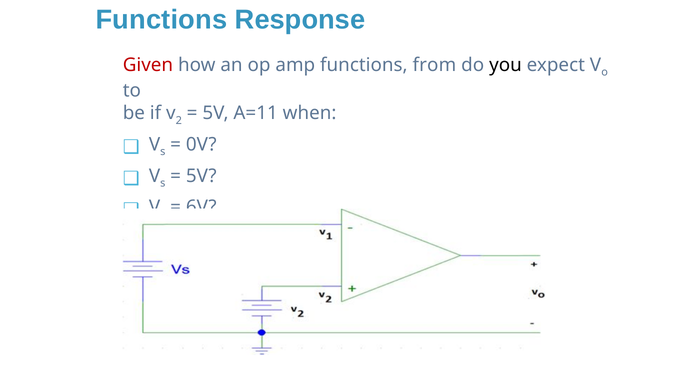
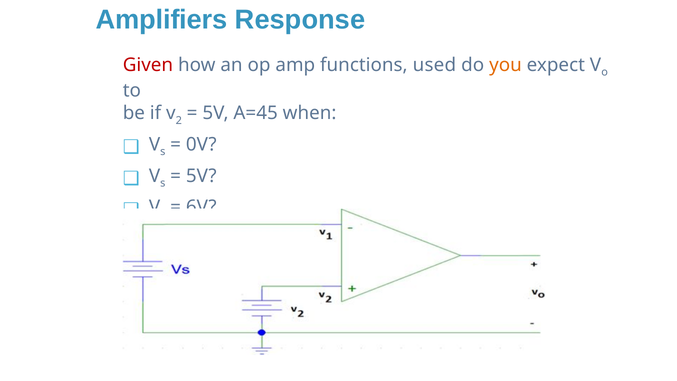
Functions: Functions -> Amplifiers (162, 19)
from: from -> used (434, 65)
you colour: black -> orange (505, 65)
A=11: A=11 -> A=45 (256, 113)
